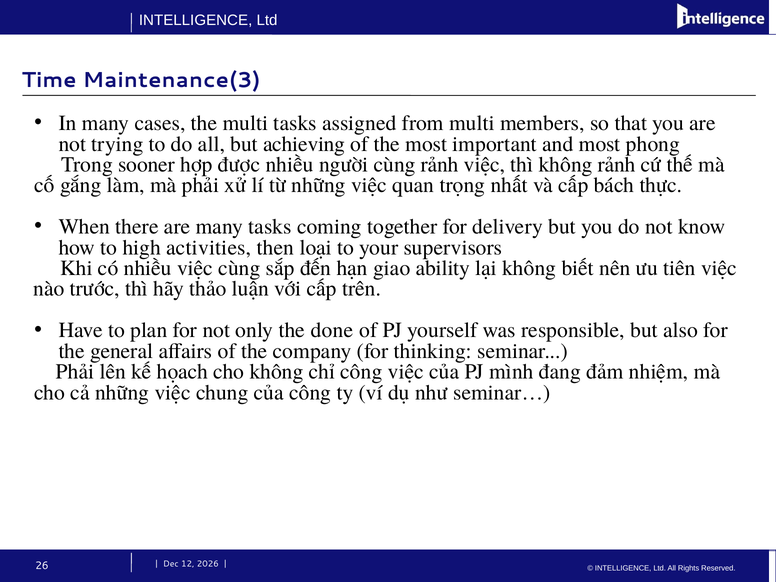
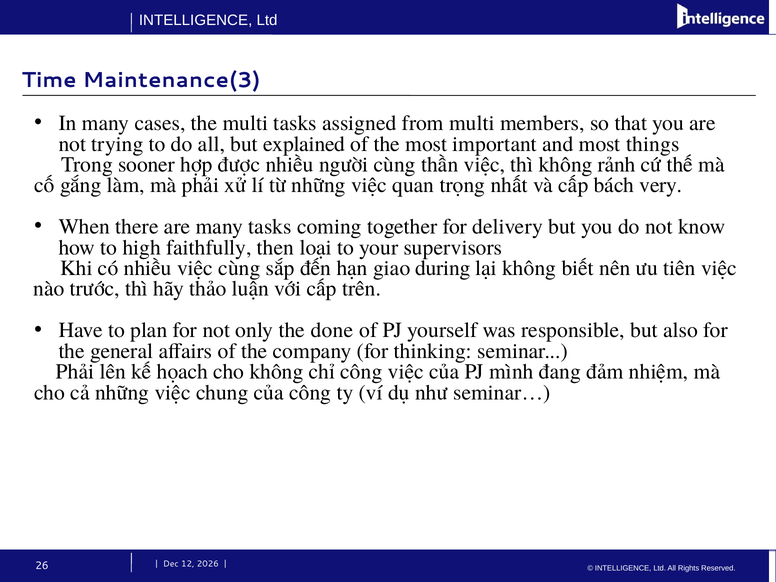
achieving: achieving -> explained (304, 144)
phong: phong -> things (653, 144)
cùng rảnh: rảnh -> thần (440, 165)
thực: thực -> very (661, 185)
activities: activities -> faithfully (209, 247)
ability: ability -> during (443, 268)
